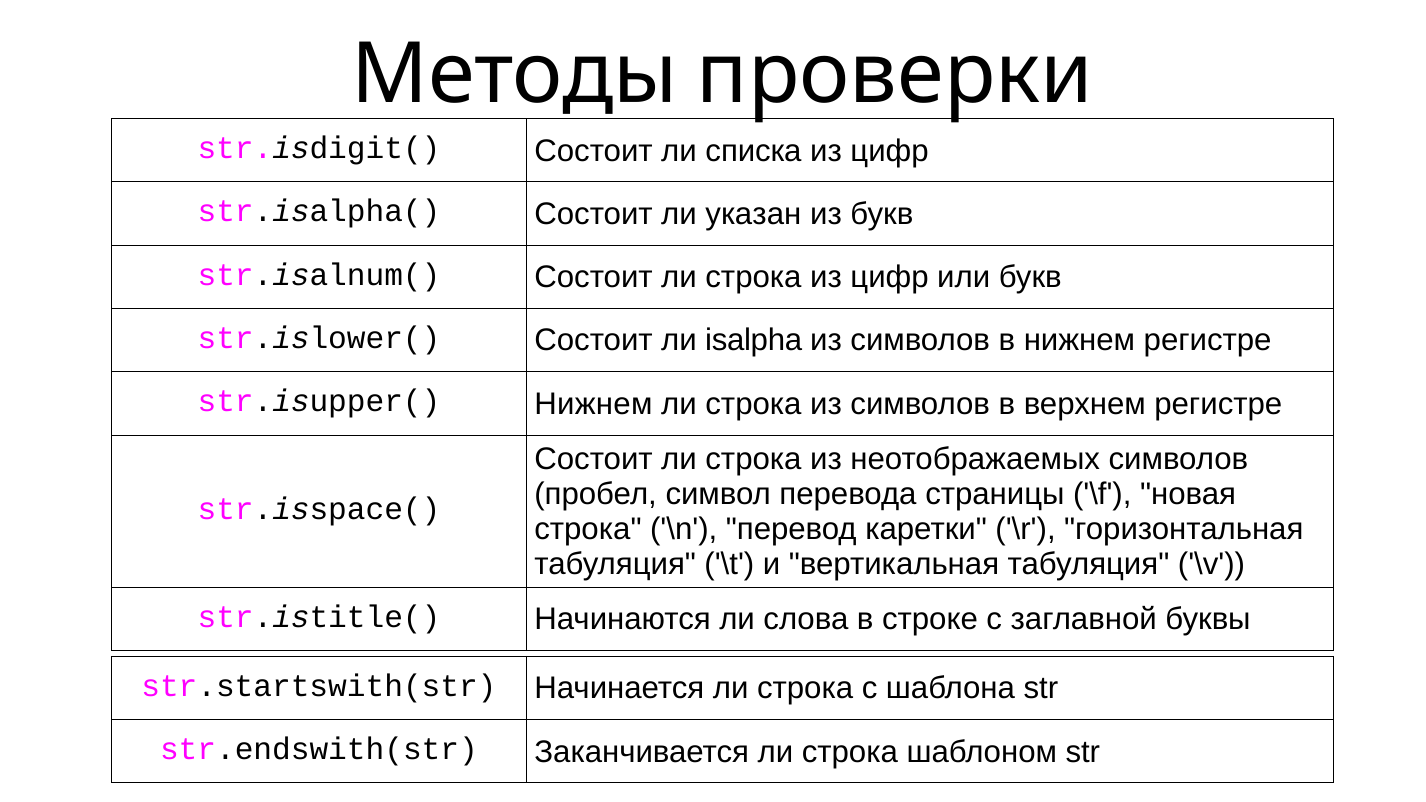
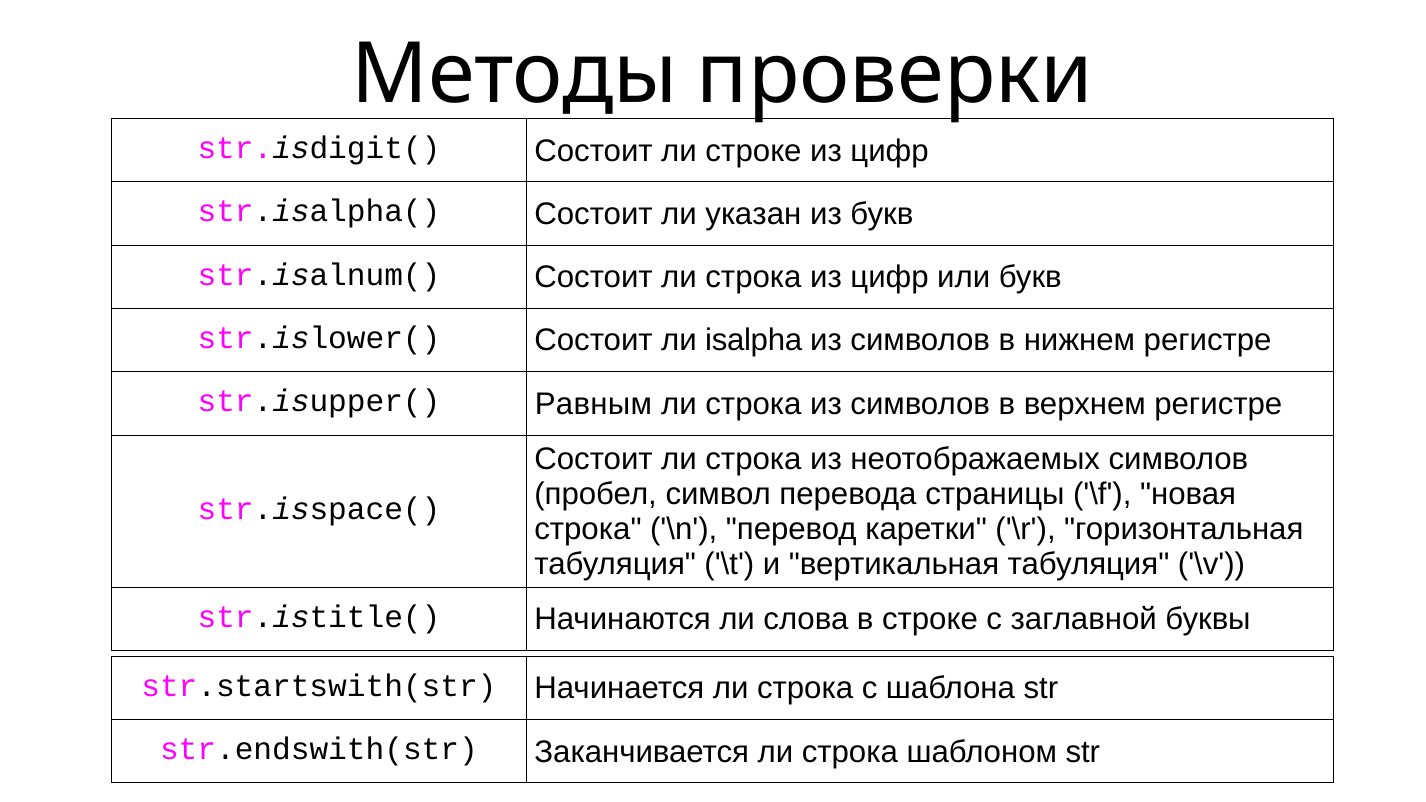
ли списка: списка -> строке (753, 151)
str.isupper( Нижнем: Нижнем -> Равным (593, 404)
